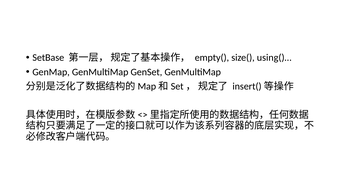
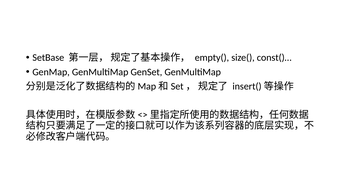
using()…: using()… -> const()… (274, 58)
